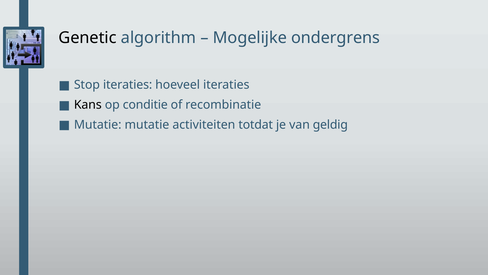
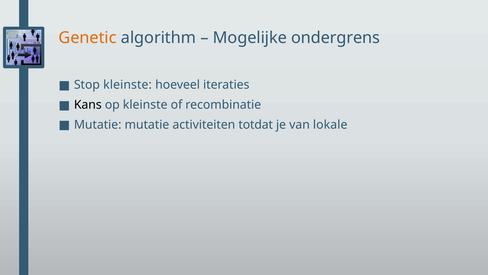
Genetic colour: black -> orange (88, 38)
Stop iteraties: iteraties -> kleinste (128, 85)
op conditie: conditie -> kleinste (145, 105)
geldig: geldig -> lokale (330, 124)
